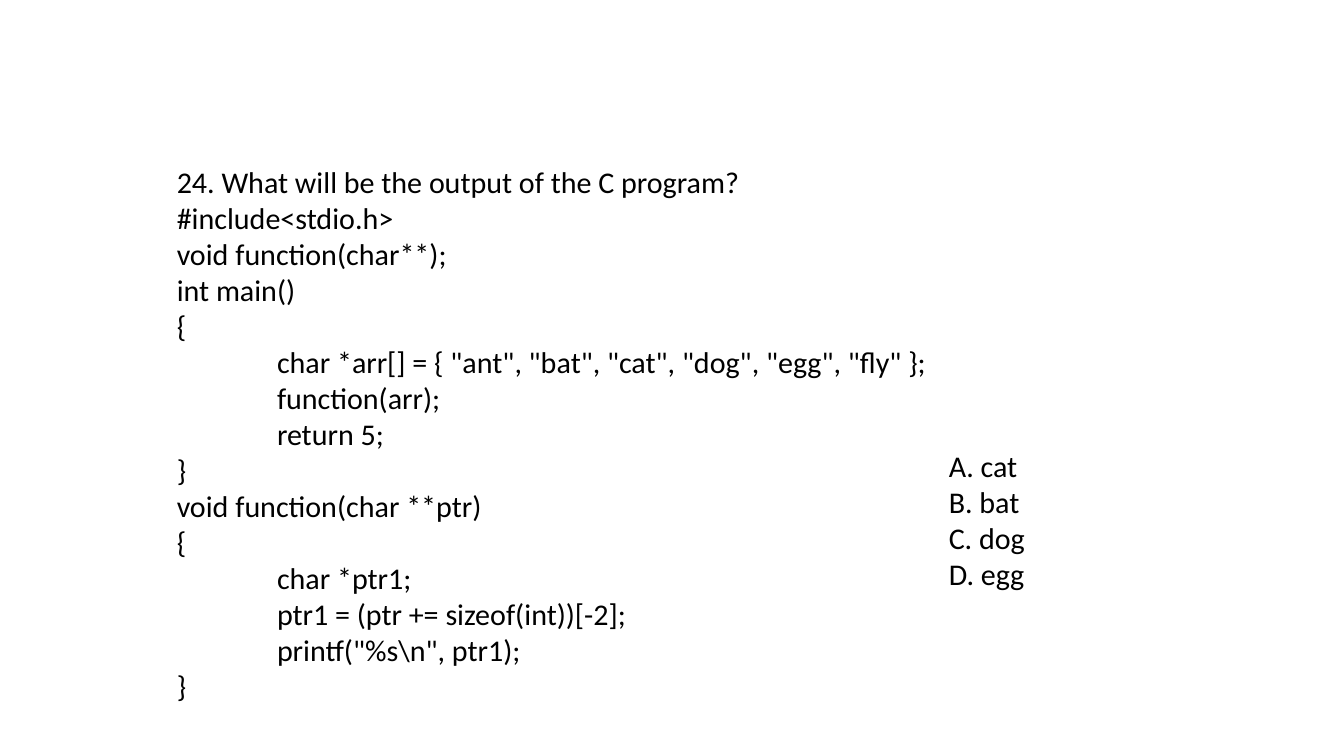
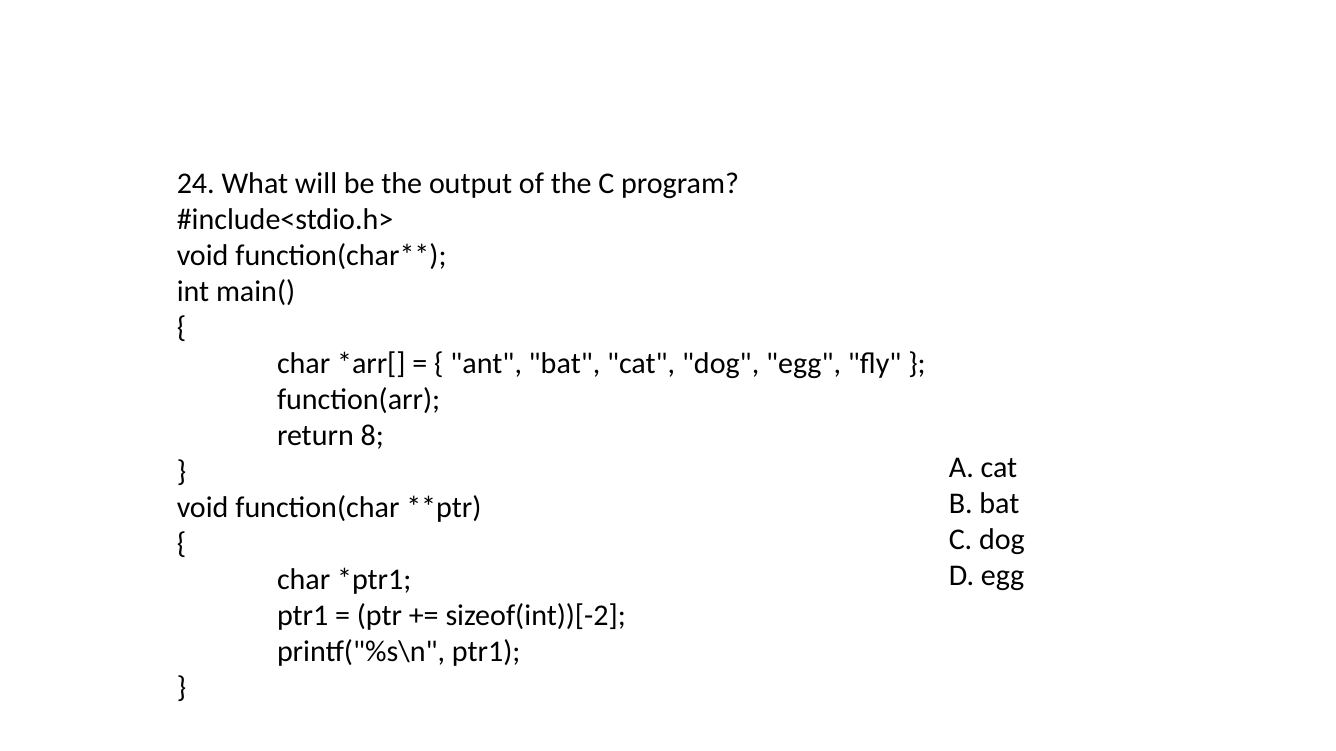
5: 5 -> 8 (372, 436)
